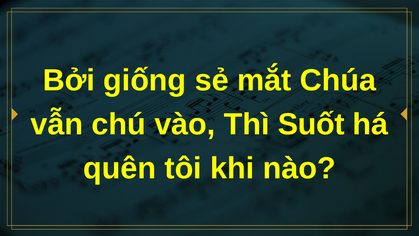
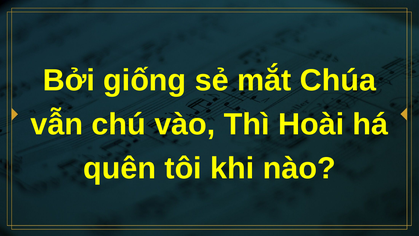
Suốt: Suốt -> Hoài (311, 124)
